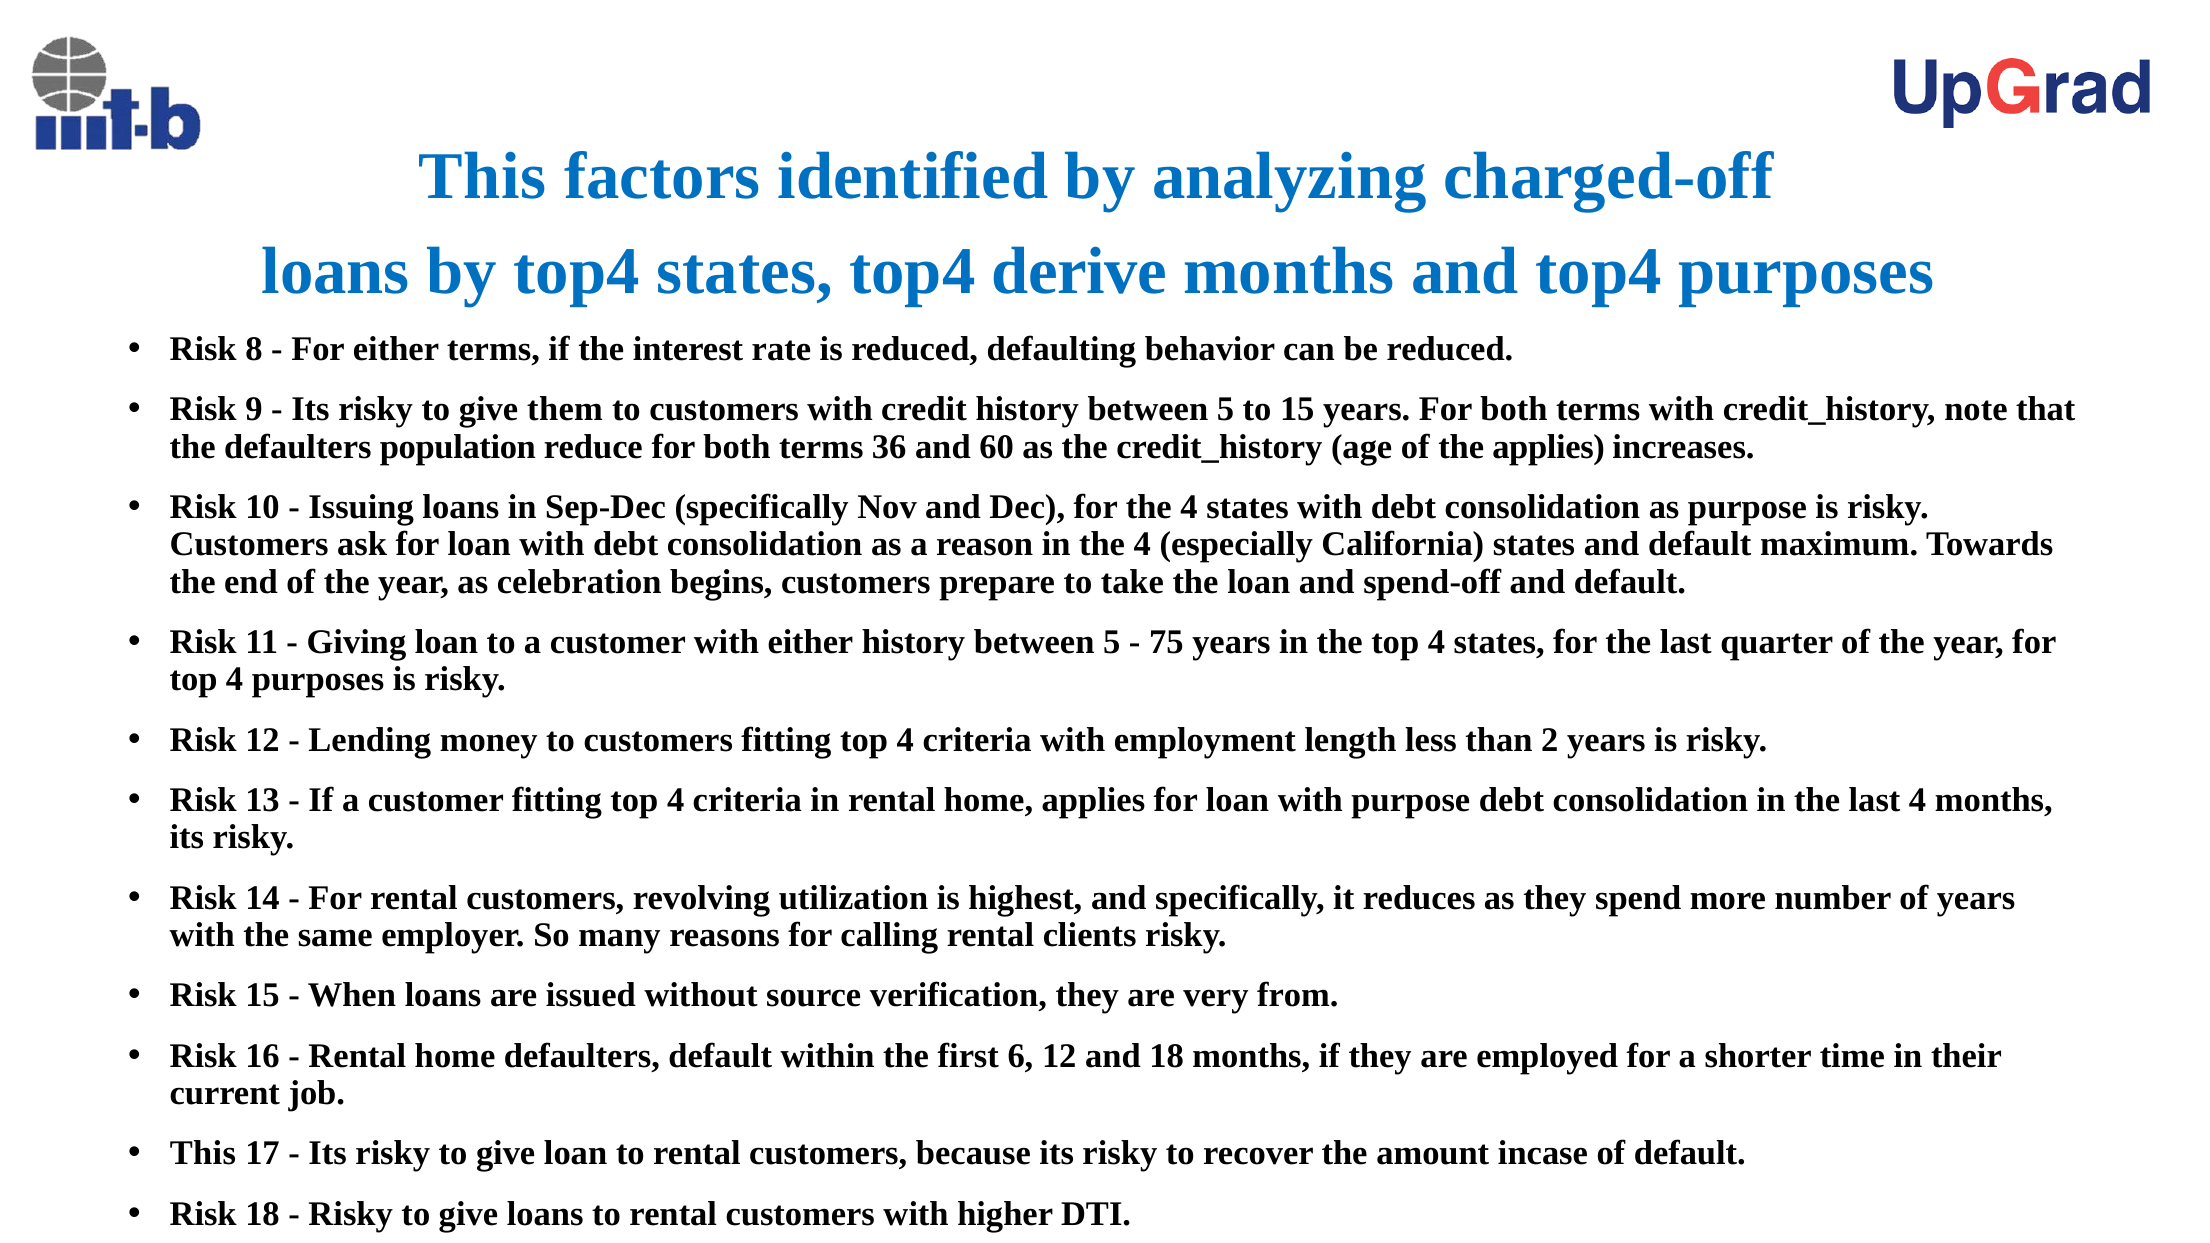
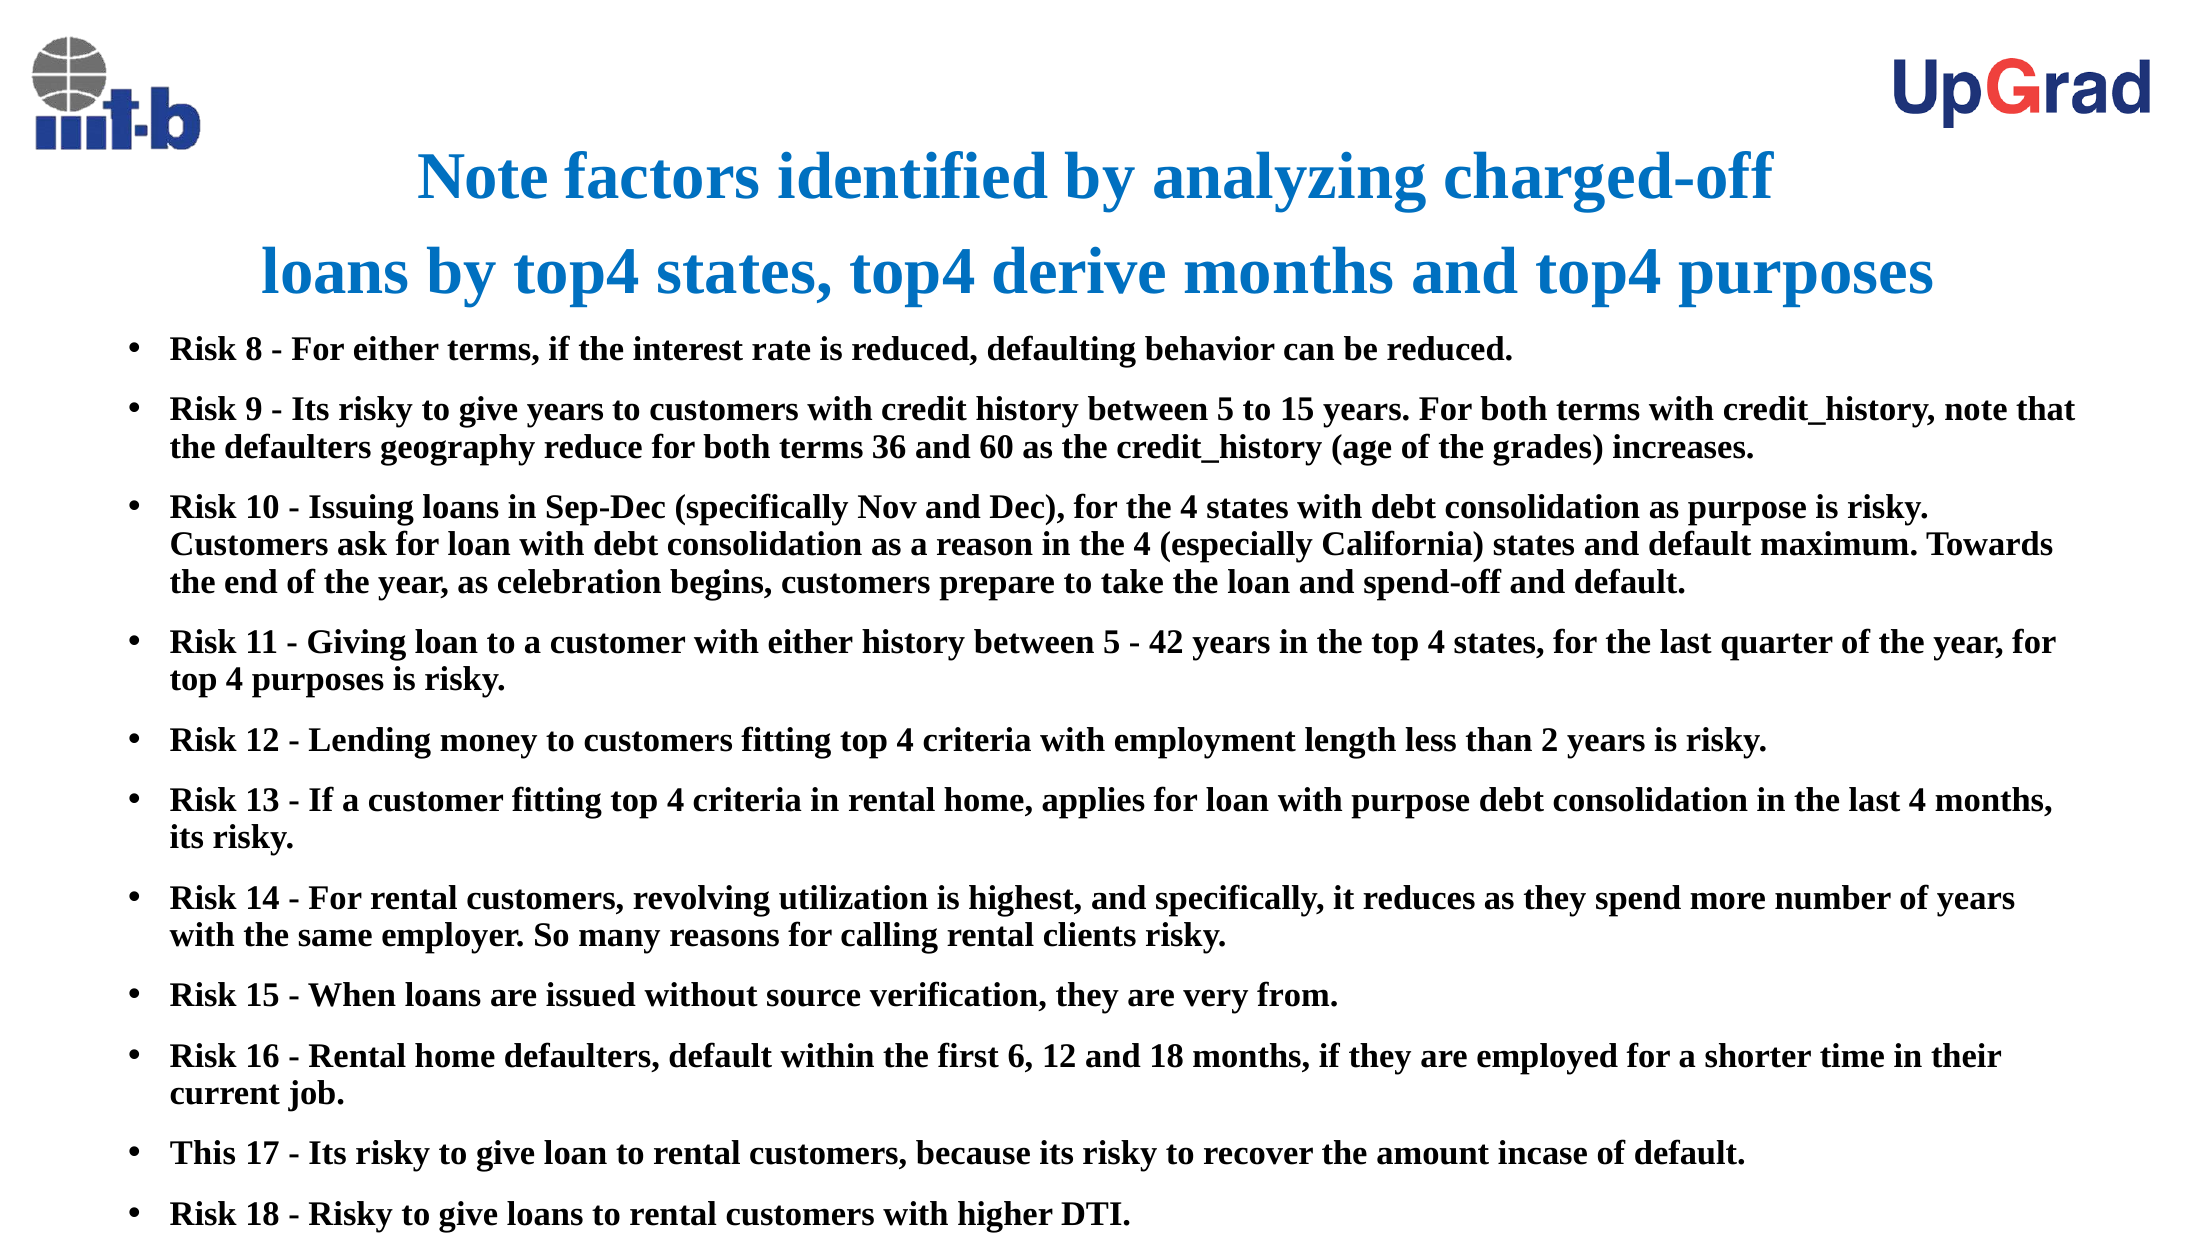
This: This -> Note (483, 176)
give them: them -> years (565, 410)
population: population -> geography (458, 447)
the applies: applies -> grades (1548, 447)
75: 75 -> 42 (1166, 642)
